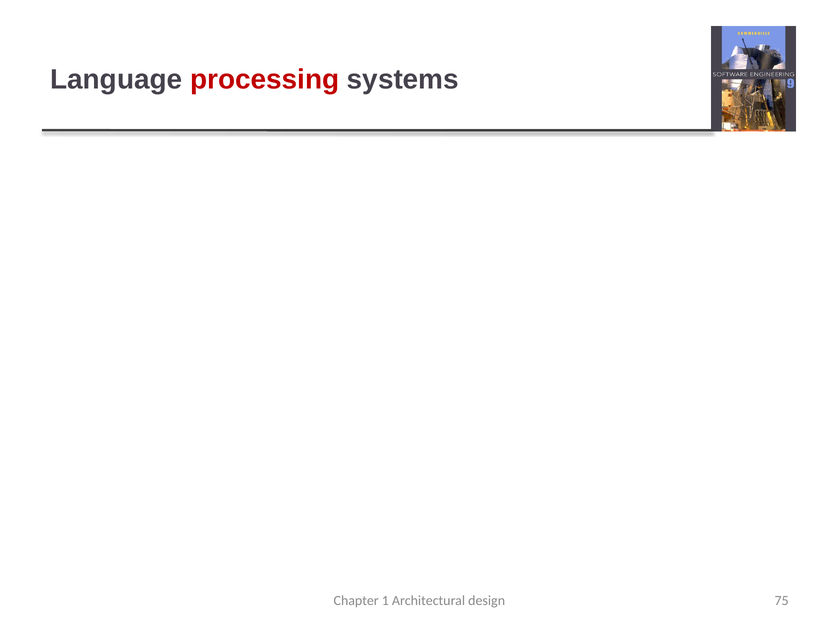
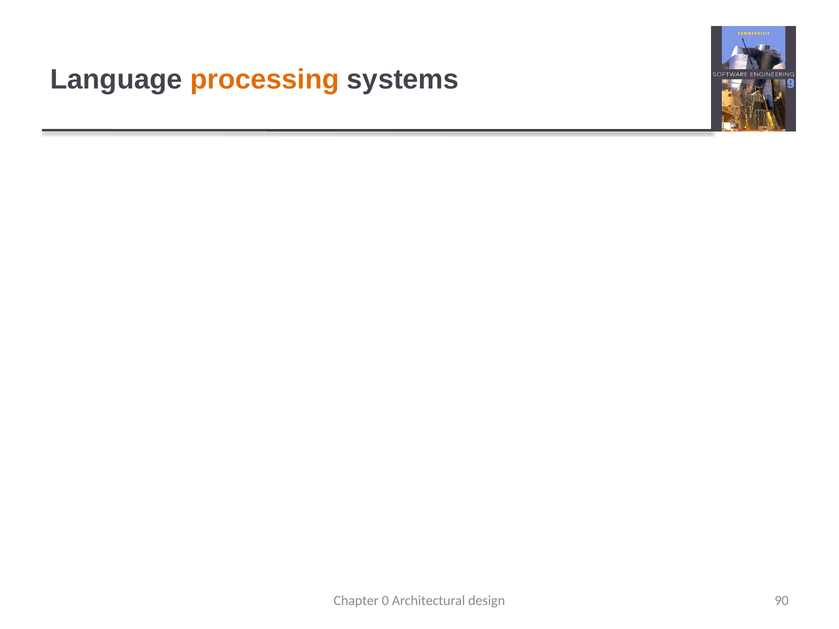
processing colour: red -> orange (265, 80)
1: 1 -> 0 (385, 601)
75: 75 -> 90 (782, 601)
